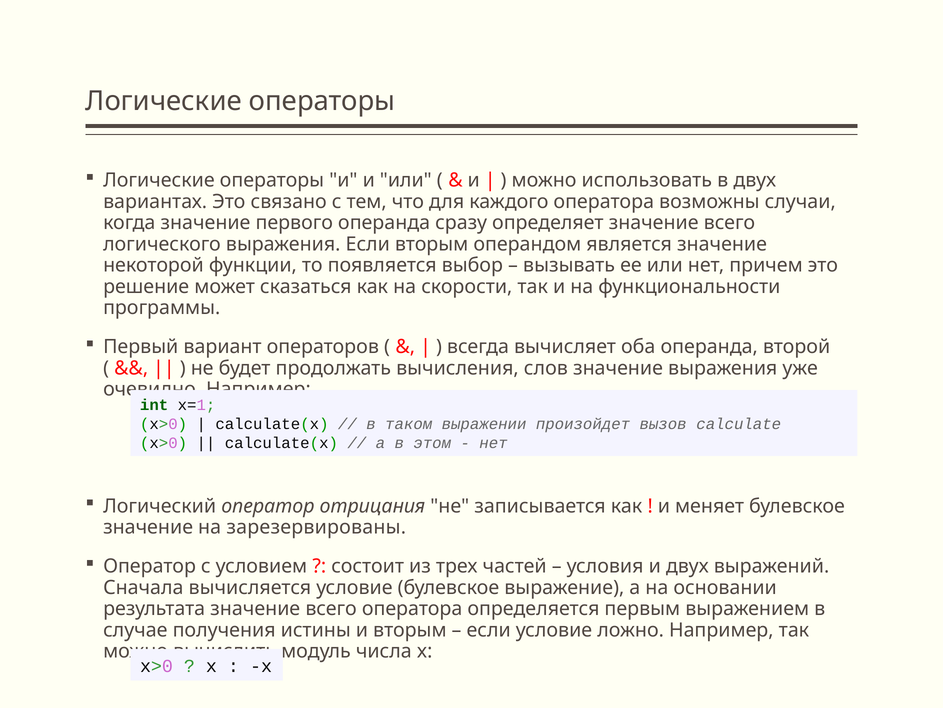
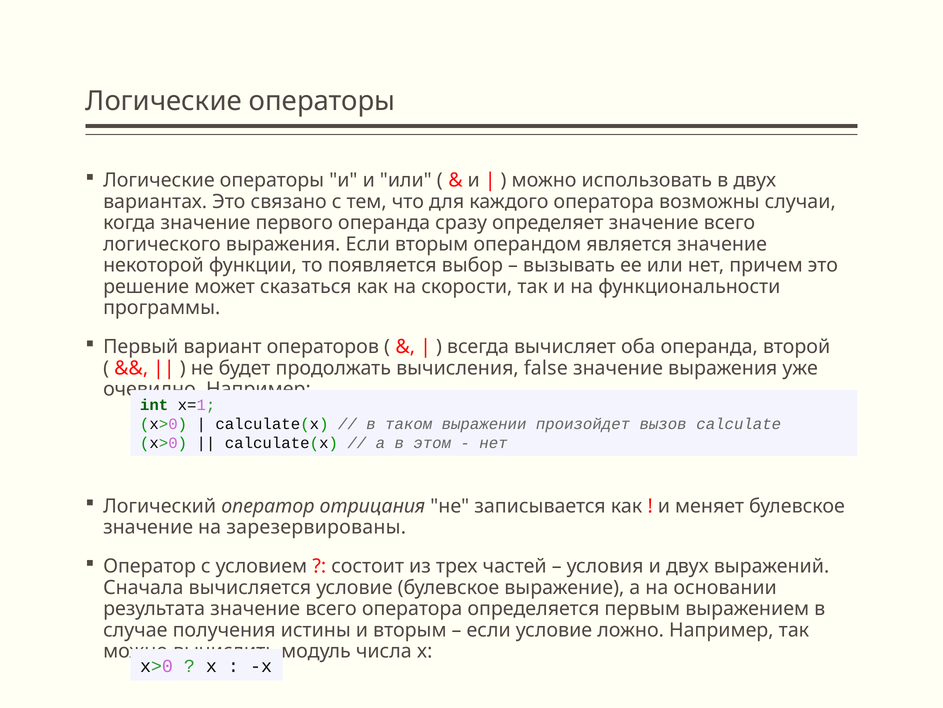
слов: слов -> false (546, 368)
